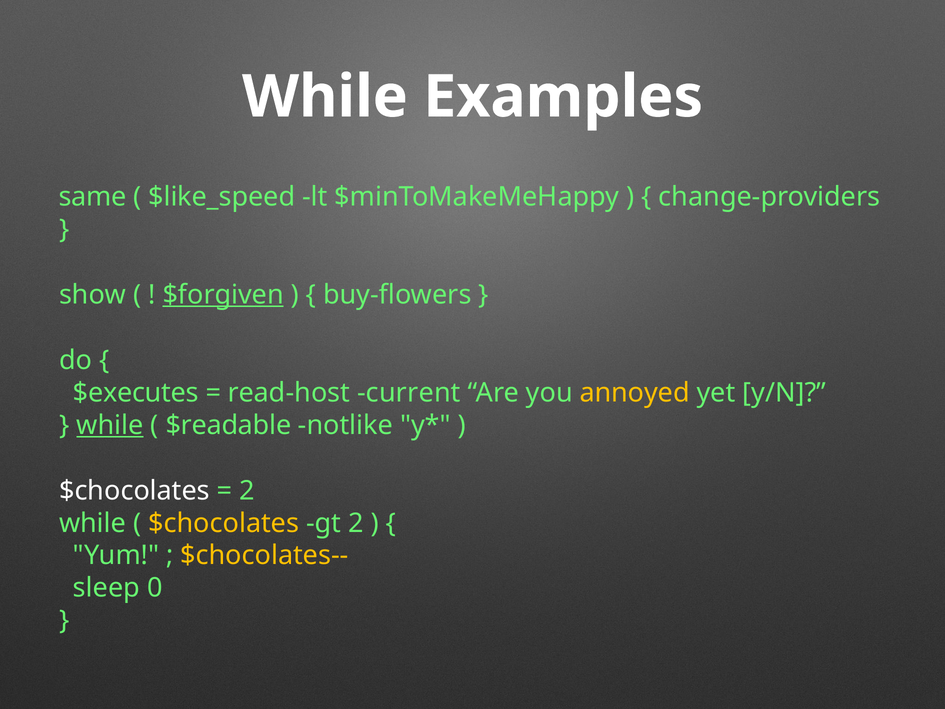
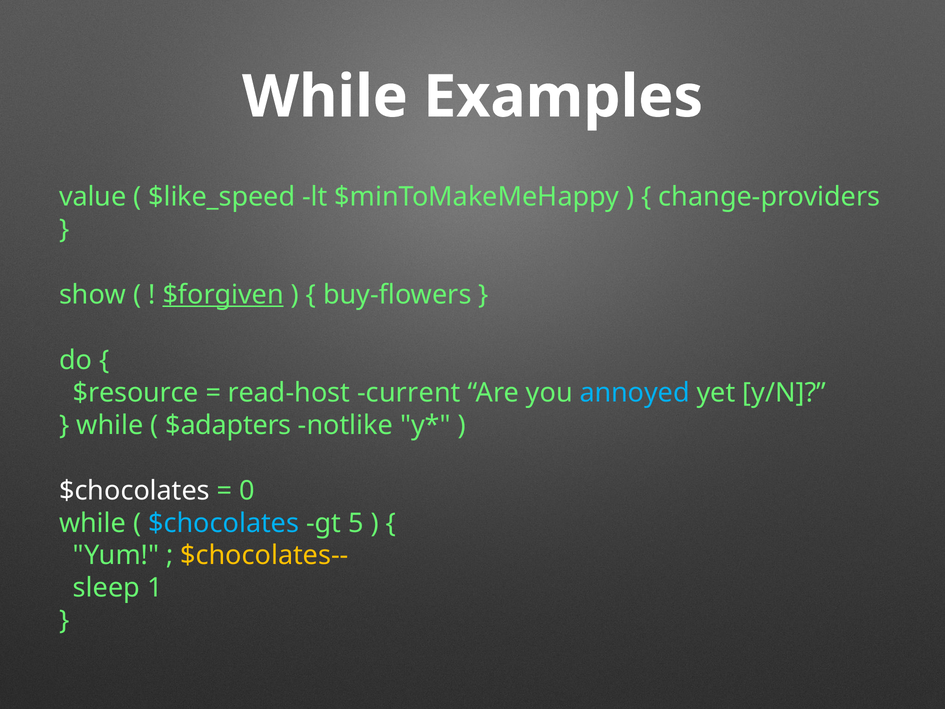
same: same -> value (93, 197)
$executes: $executes -> $resource (136, 393)
annoyed colour: yellow -> light blue (635, 393)
while underline: present -> none (110, 425)
$readable: $readable -> $adapters (228, 425)
2: 2 -> 0 (247, 491)
$chocolates colour: yellow -> light blue (224, 523)
gt 2: 2 -> 5 (356, 523)
0: 0 -> 1 (155, 588)
